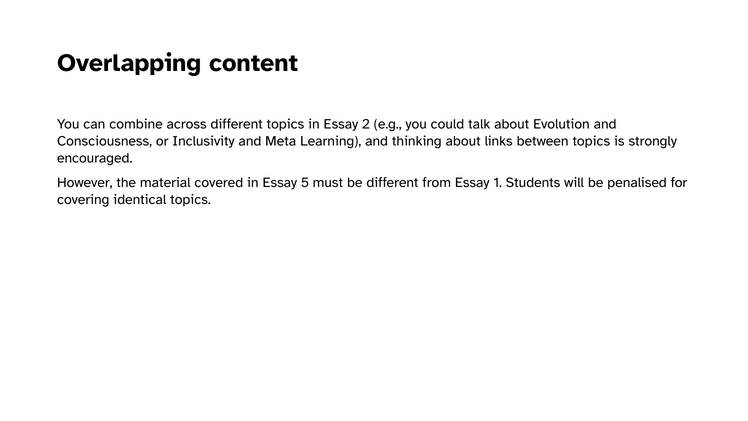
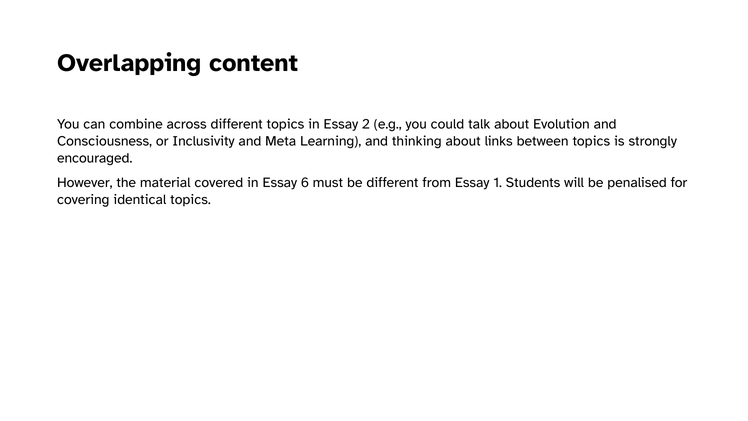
5: 5 -> 6 (305, 182)
